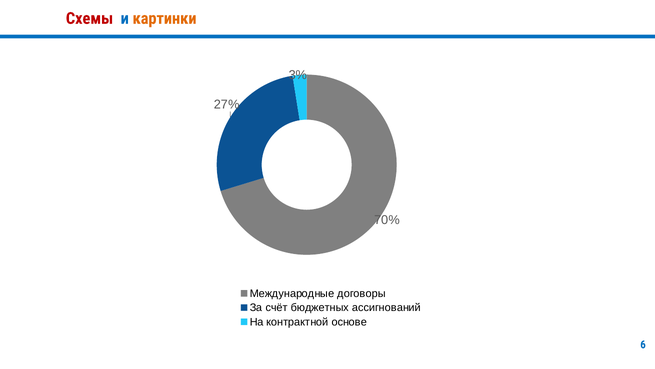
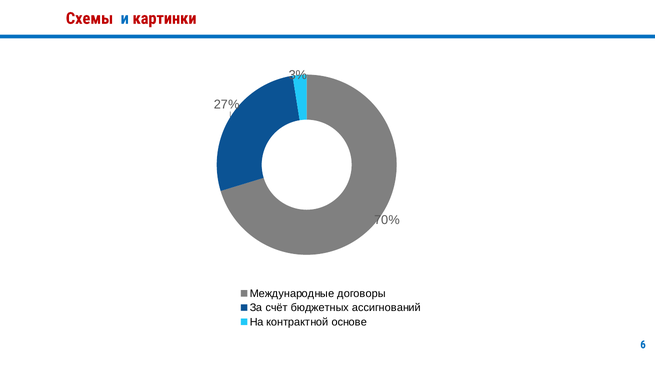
картинки colour: orange -> red (165, 18)
